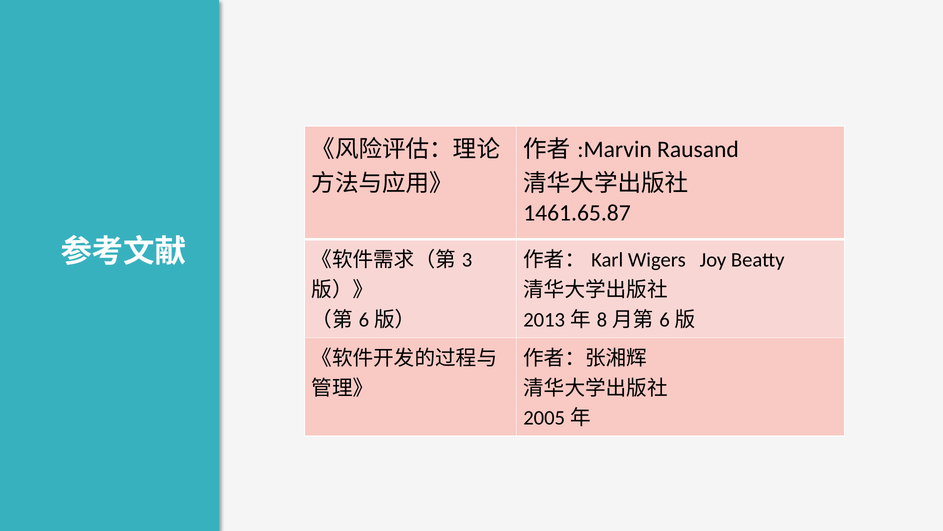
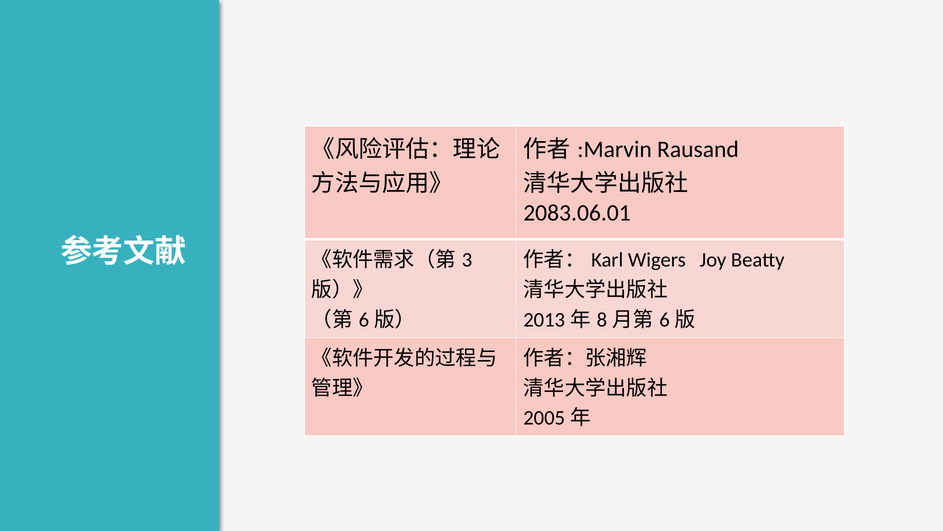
1461.65.87: 1461.65.87 -> 2083.06.01 (577, 213)
